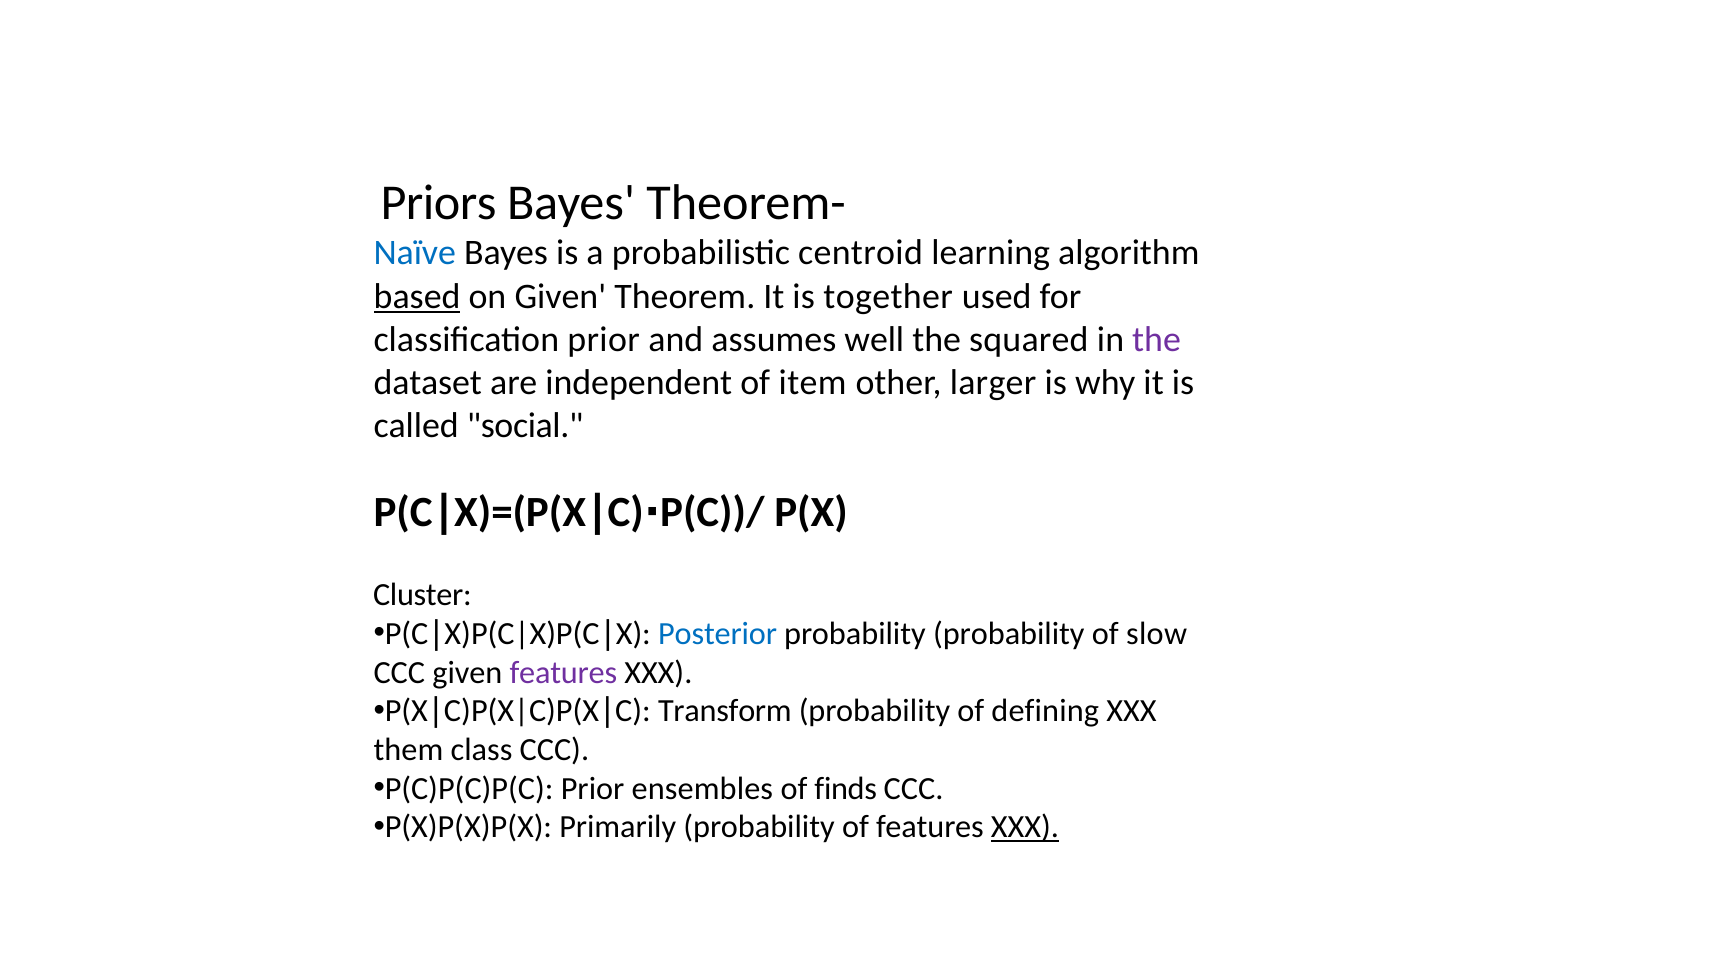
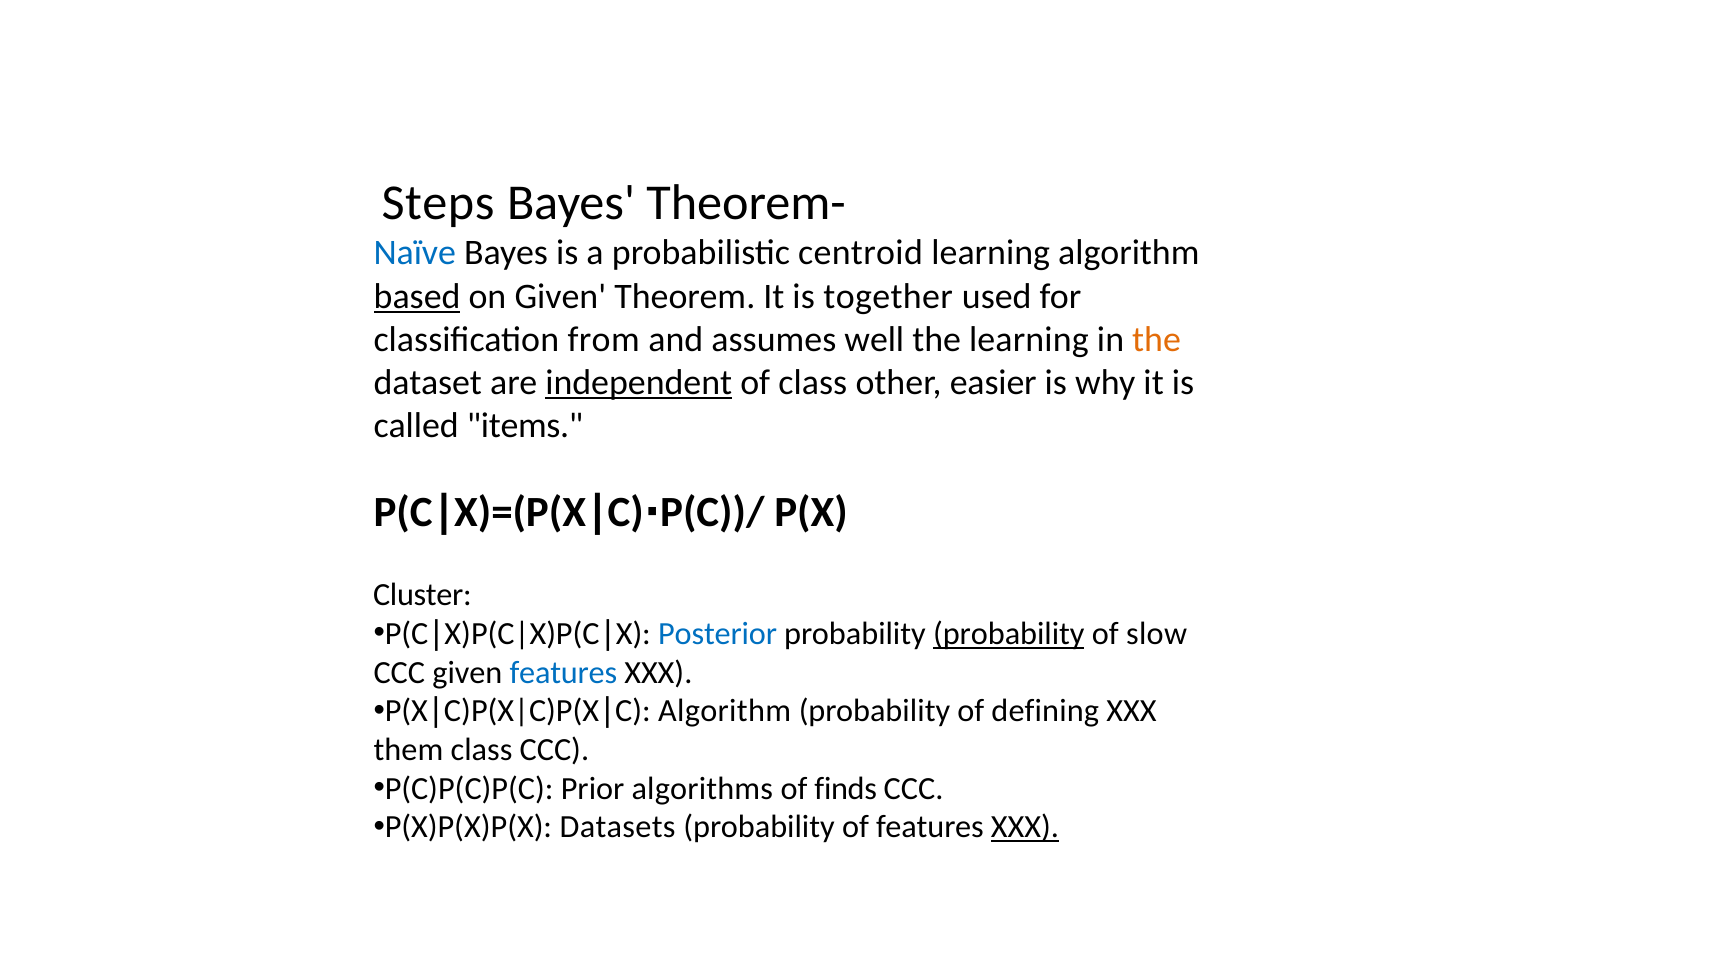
Priors: Priors -> Steps (438, 203)
classification prior: prior -> from (604, 339)
the squared: squared -> learning (1029, 339)
the colour: purple -> orange (1157, 339)
independent underline: none -> present (639, 383)
of item: item -> class (813, 383)
larger: larger -> easier (993, 383)
social: social -> items (525, 426)
probability underline: none -> present (1009, 634)
features colour: purple -> blue (563, 673)
Transform: Transform -> Algorithm (725, 712)
ensembles: ensembles -> algorithms (702, 789)
Primarily: Primarily -> Datasets (618, 828)
